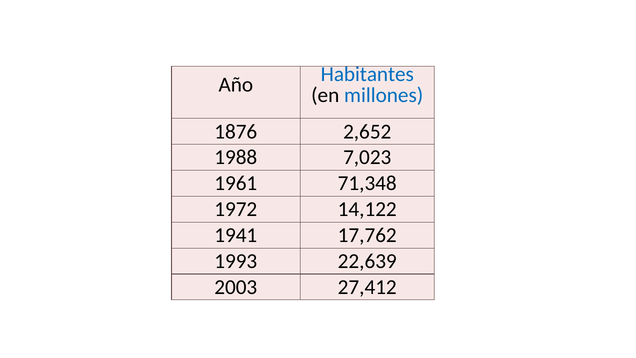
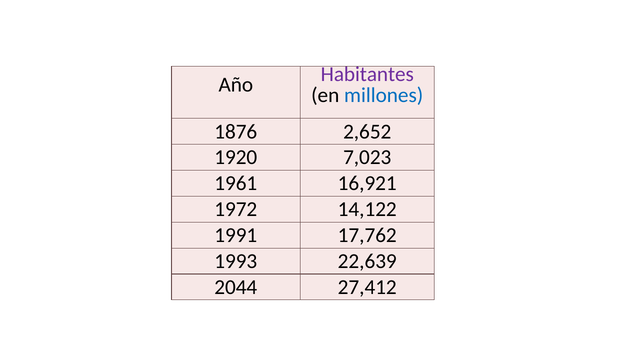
Habitantes colour: blue -> purple (367, 74)
1988: 1988 -> 1920 (236, 157)
71,348: 71,348 -> 16,921 (367, 183)
1941: 1941 -> 1991 (236, 235)
2003: 2003 -> 2044 (236, 287)
